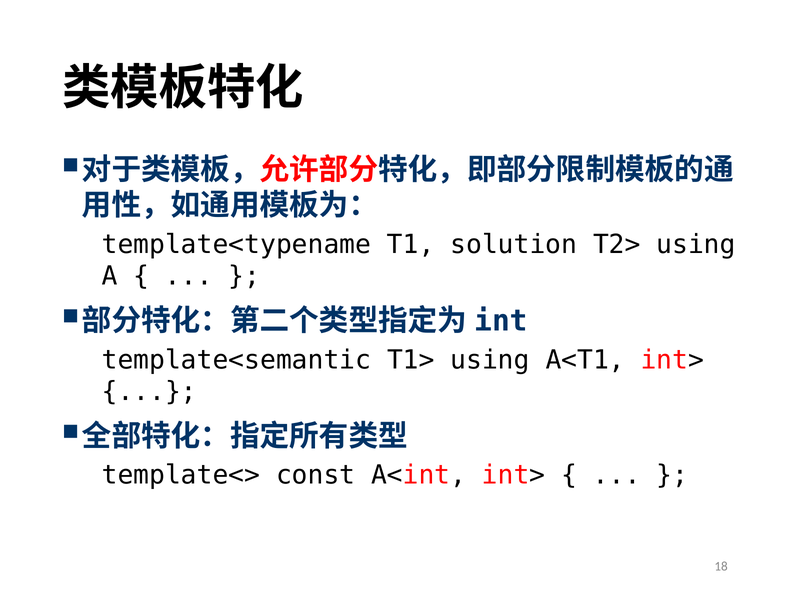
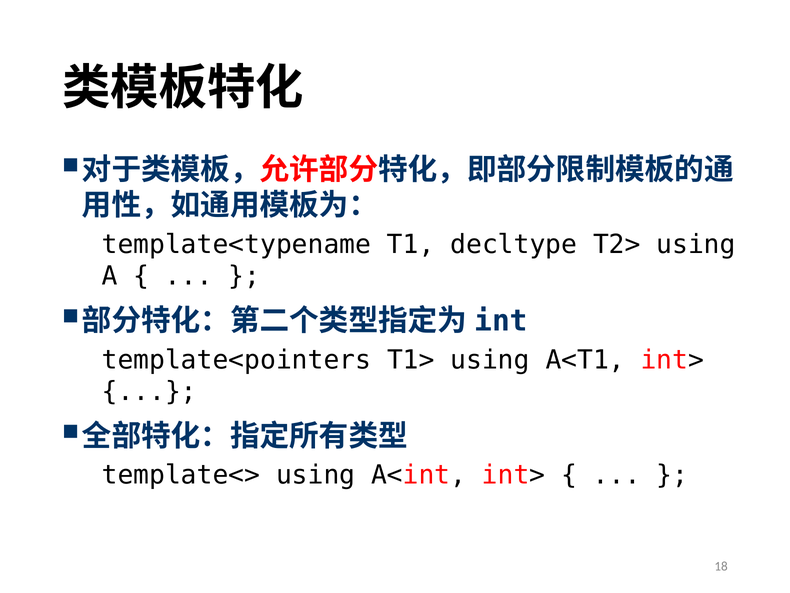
solution: solution -> decltype (514, 244)
template<semantic: template<semantic -> template<pointers (236, 360)
template<> const: const -> using (316, 475)
